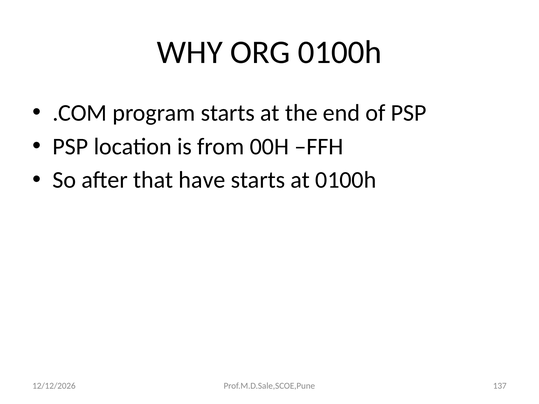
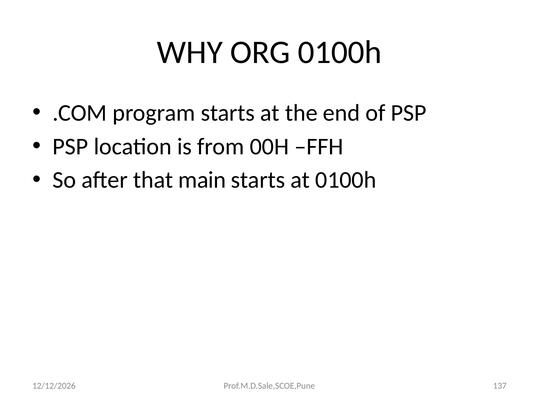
have: have -> main (202, 180)
